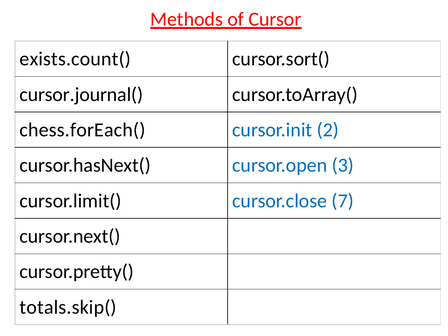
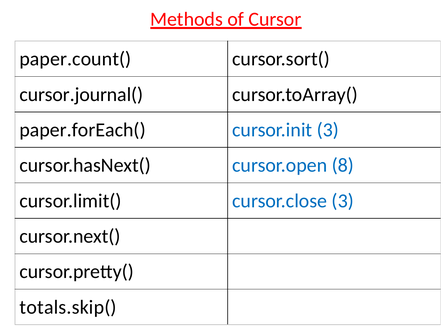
exists.count(: exists.count( -> paper.count( (75, 59)
chess.forEach(: chess.forEach( -> paper.forEach( (83, 130)
cursor.init 2: 2 -> 3 (328, 130)
3: 3 -> 8 (343, 165)
cursor.close 7: 7 -> 3 (343, 201)
